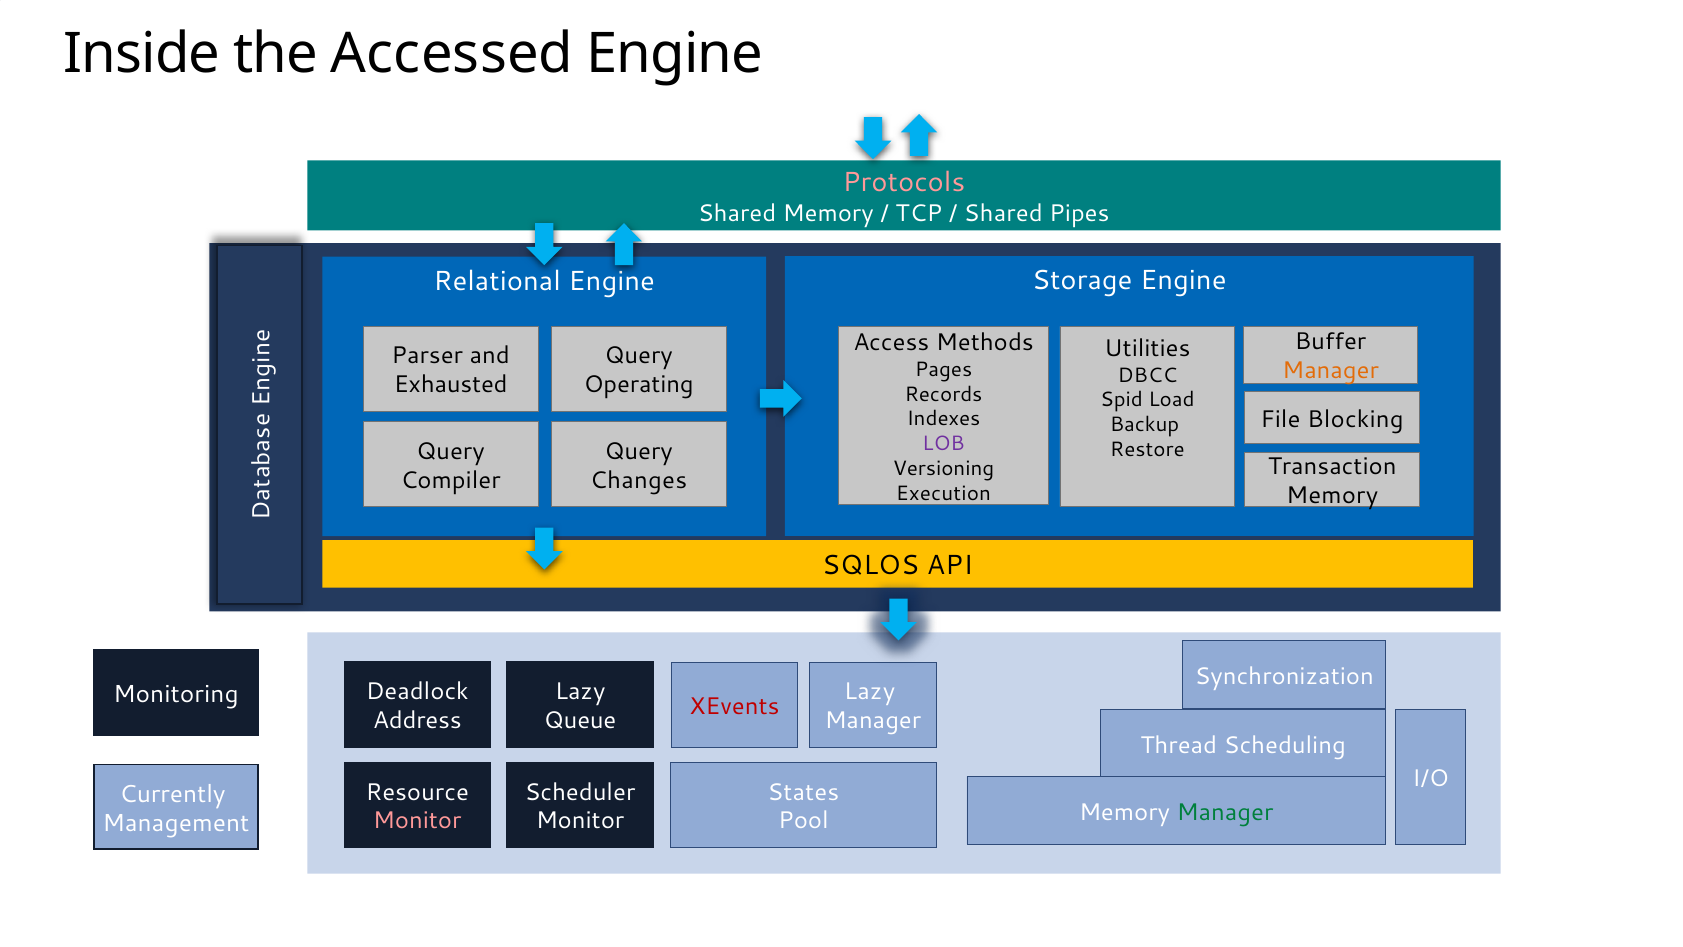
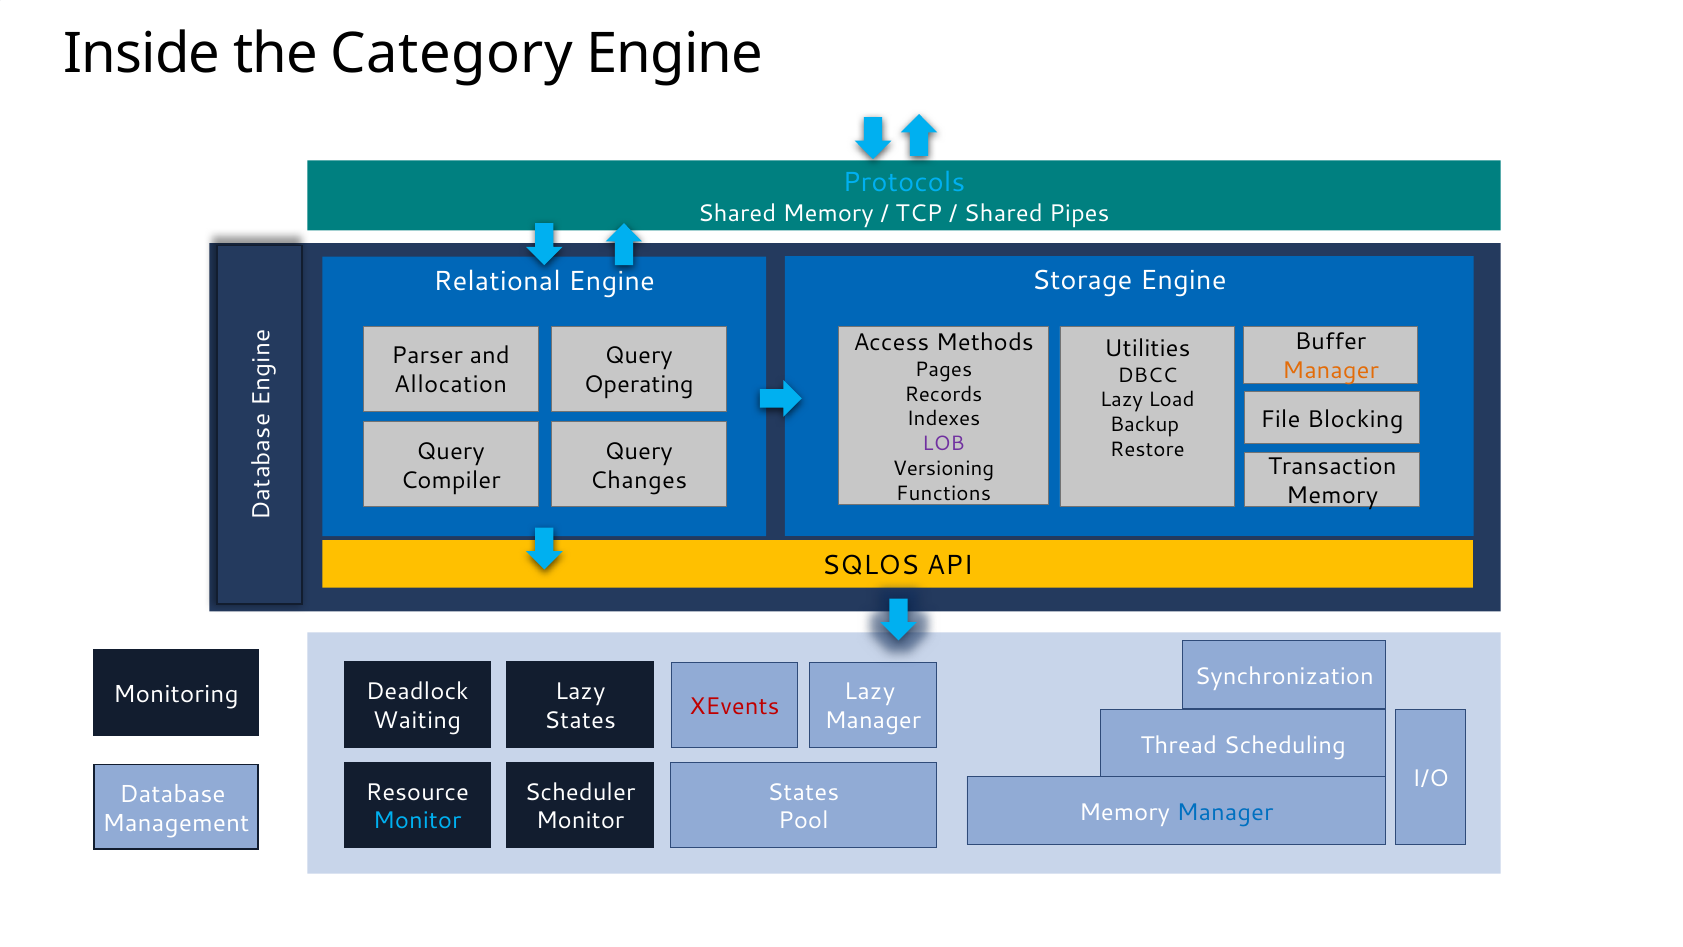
Accessed: Accessed -> Category (452, 54)
Protocols colour: pink -> light blue (904, 183)
Exhausted: Exhausted -> Allocation (451, 385)
Spid: Spid -> Lazy (1122, 400)
Execution: Execution -> Functions (944, 493)
Address: Address -> Waiting (417, 721)
Queue: Queue -> States (580, 721)
Currently: Currently -> Database (173, 794)
Manager colour: green -> blue (1225, 812)
Monitor colour: pink -> light blue (417, 821)
